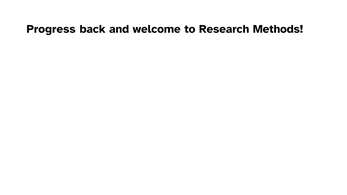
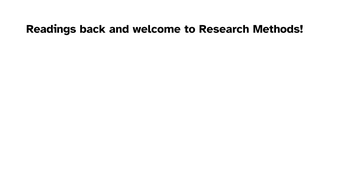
Progress: Progress -> Readings (51, 29)
